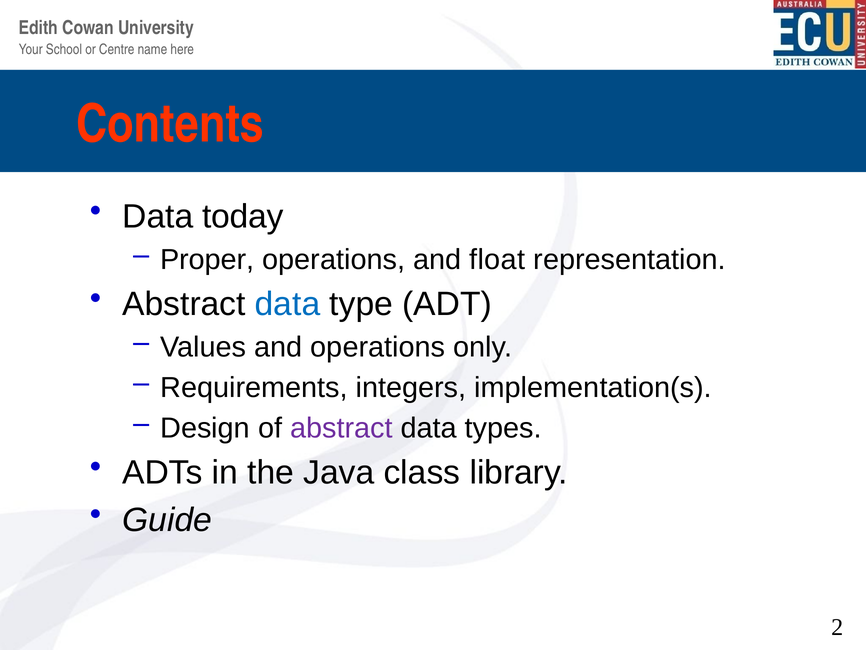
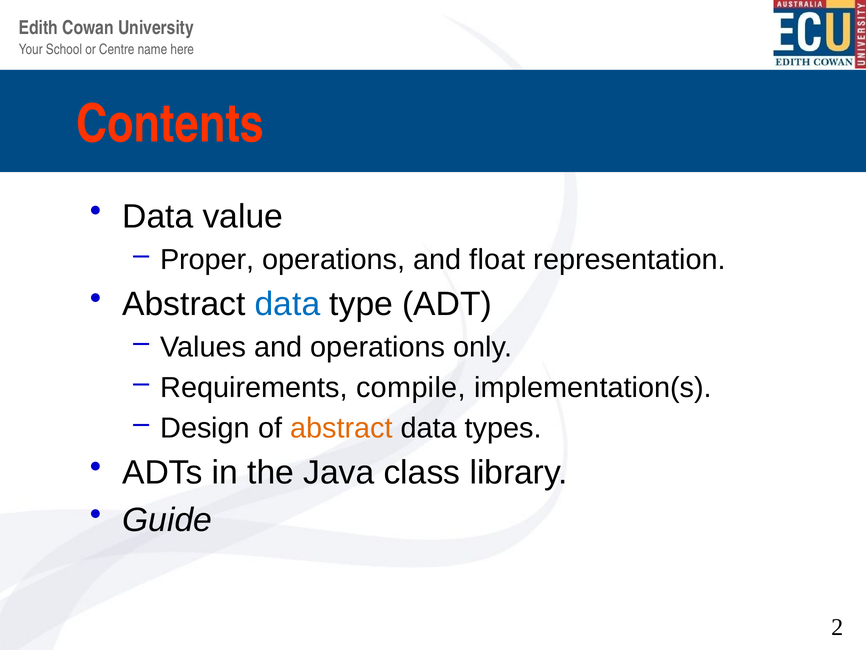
today: today -> value (243, 216)
integers: integers -> compile (411, 387)
abstract colour: purple -> orange (341, 428)
